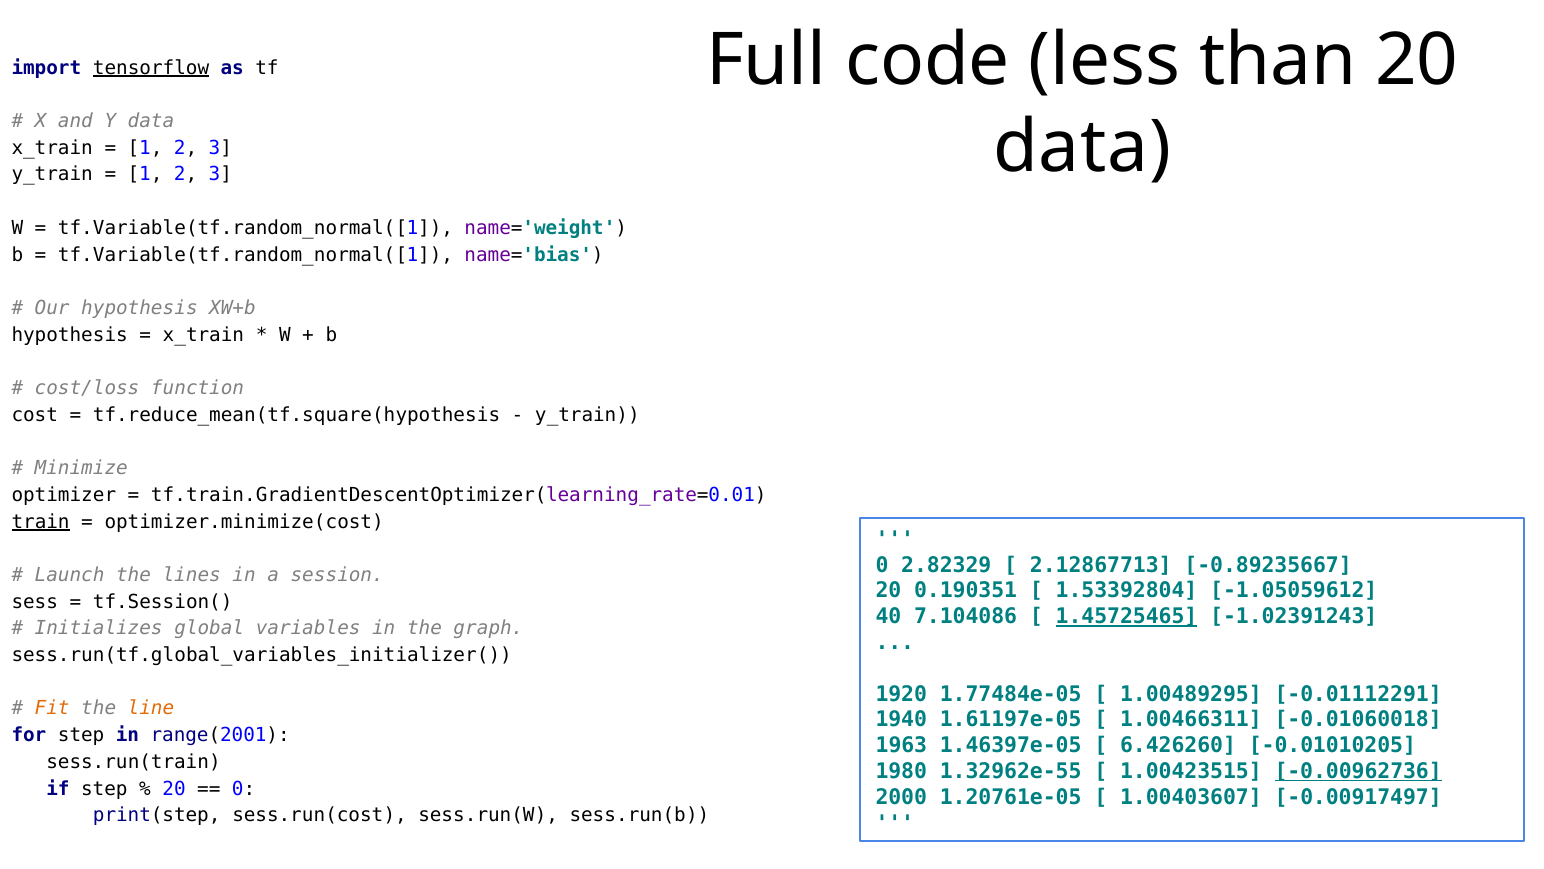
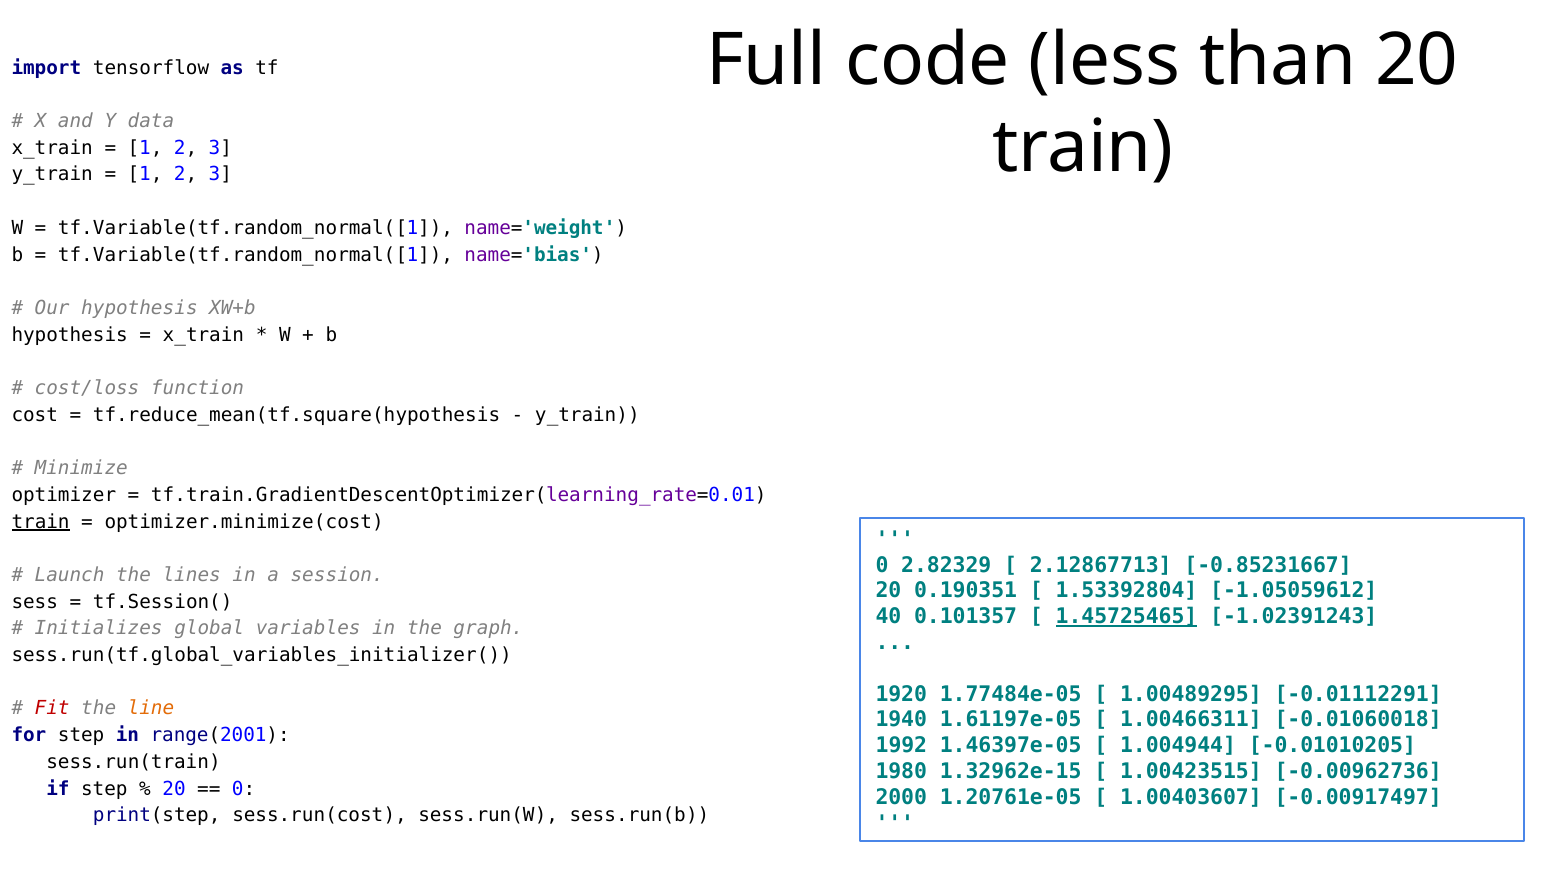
tensorflow underline: present -> none (151, 68)
data: data -> train (1083, 147)
-0.89235667: -0.89235667 -> -0.85231667 (1268, 565)
7.104086: 7.104086 -> 0.101357 (966, 616)
Fit colour: orange -> red (52, 708)
1963: 1963 -> 1992 (901, 745)
6.426260: 6.426260 -> 1.004944 (1178, 745)
1.32962e-55: 1.32962e-55 -> 1.32962e-15 (1011, 771)
-0.00962736 underline: present -> none (1358, 771)
